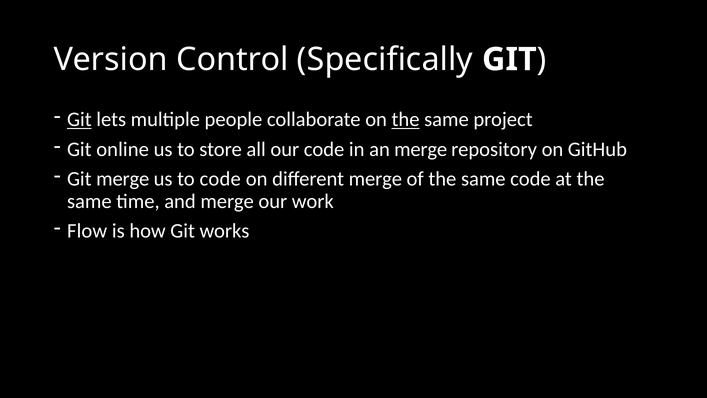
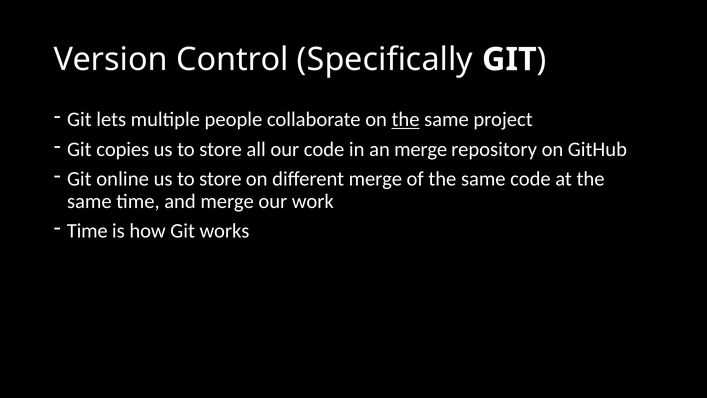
Git underline: present -> none (79, 119)
online: online -> copies (123, 149)
Git merge: merge -> online (123, 179)
code: code -> store (220, 179)
Flow: Flow -> Time (87, 231)
